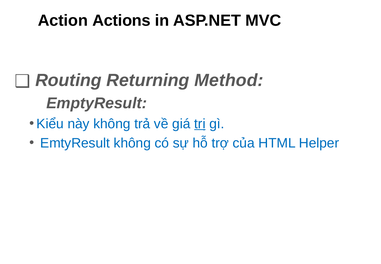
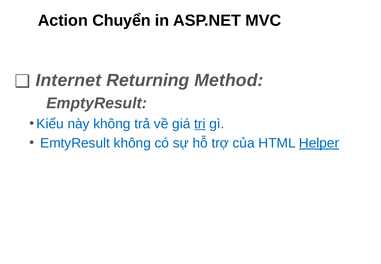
Actions: Actions -> Chuyển (122, 21)
Routing: Routing -> Internet (68, 80)
Helper underline: none -> present (319, 143)
